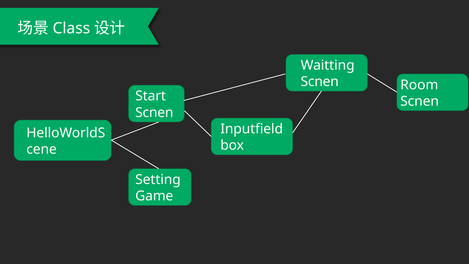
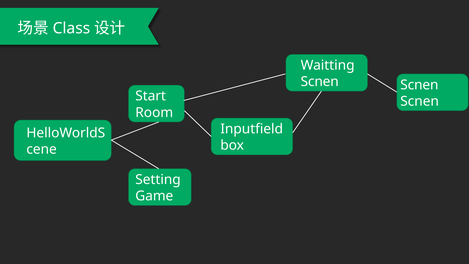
Room: Room -> Scnen (419, 85)
Scnen: Scnen -> Room (154, 112)
